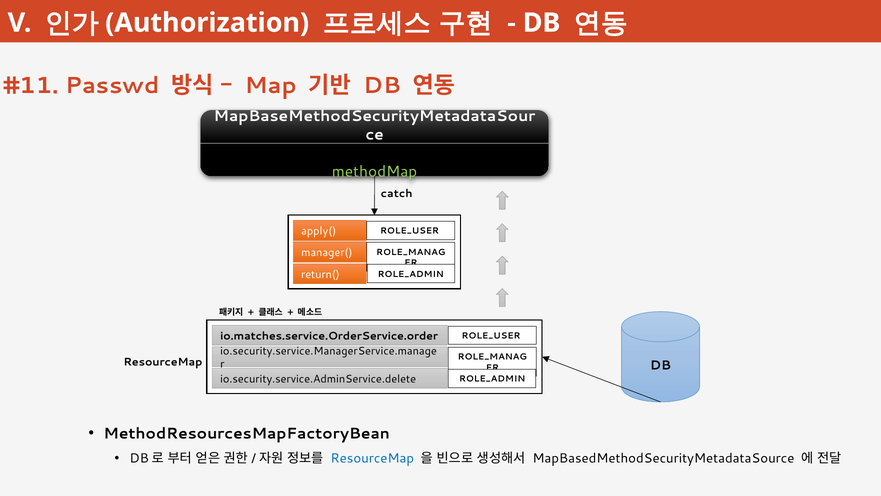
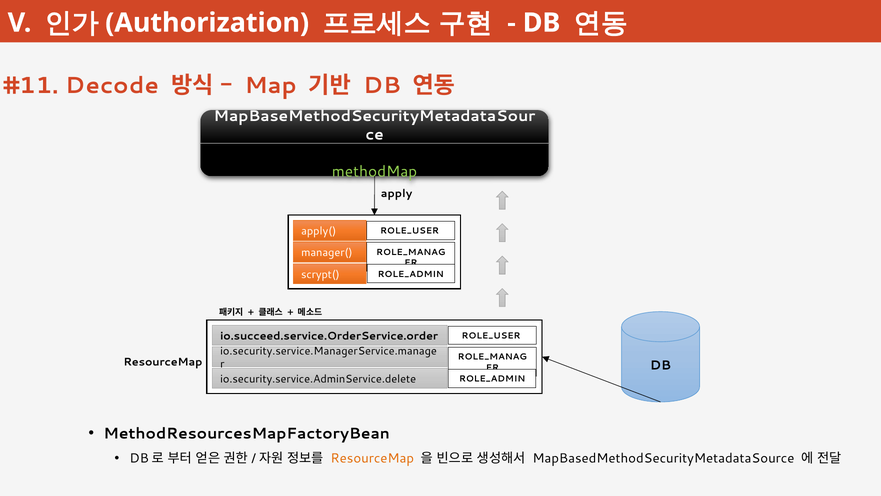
Passwd: Passwd -> Decode (112, 85)
catch: catch -> apply (397, 193)
return(: return( -> scrypt( (320, 274)
io.matches.service.OrderService.order: io.matches.service.OrderService.order -> io.succeed.service.OrderService.order (329, 336)
ResourceMap colour: blue -> orange (372, 458)
